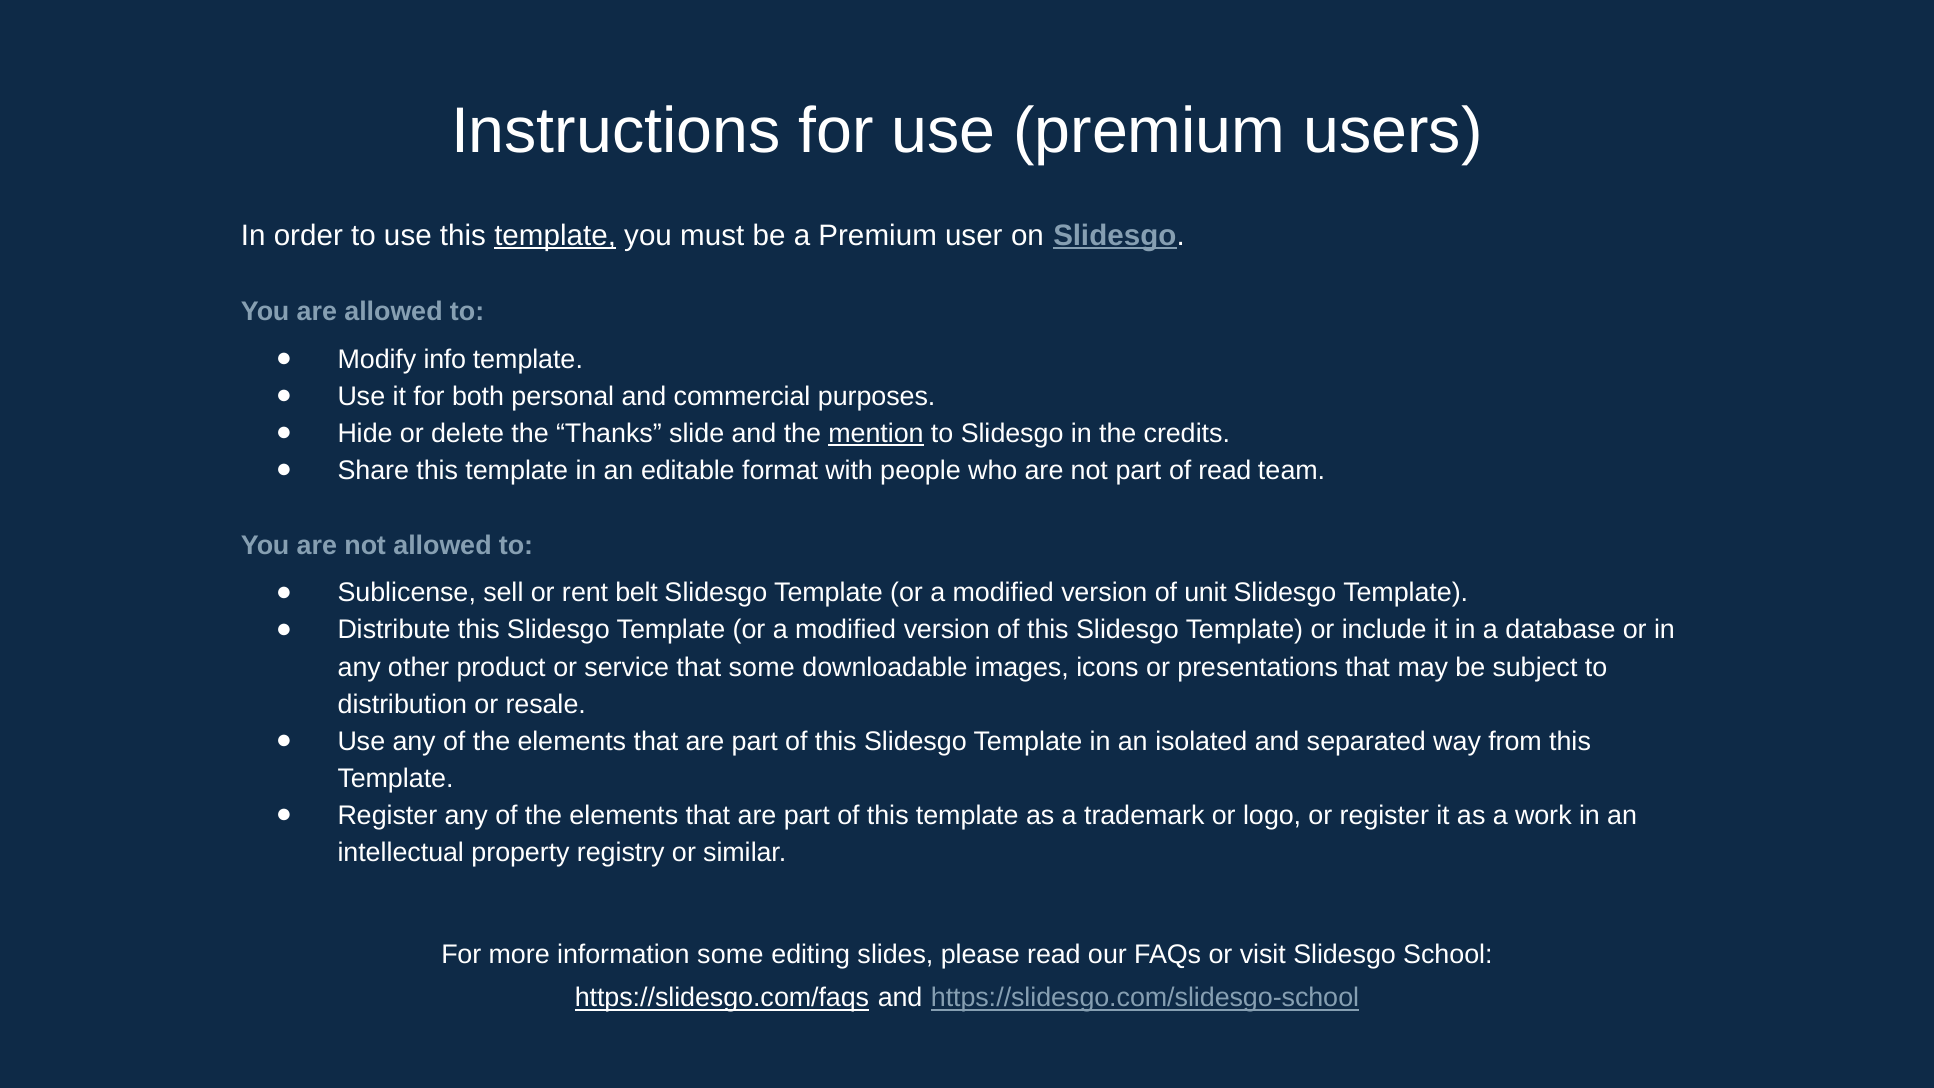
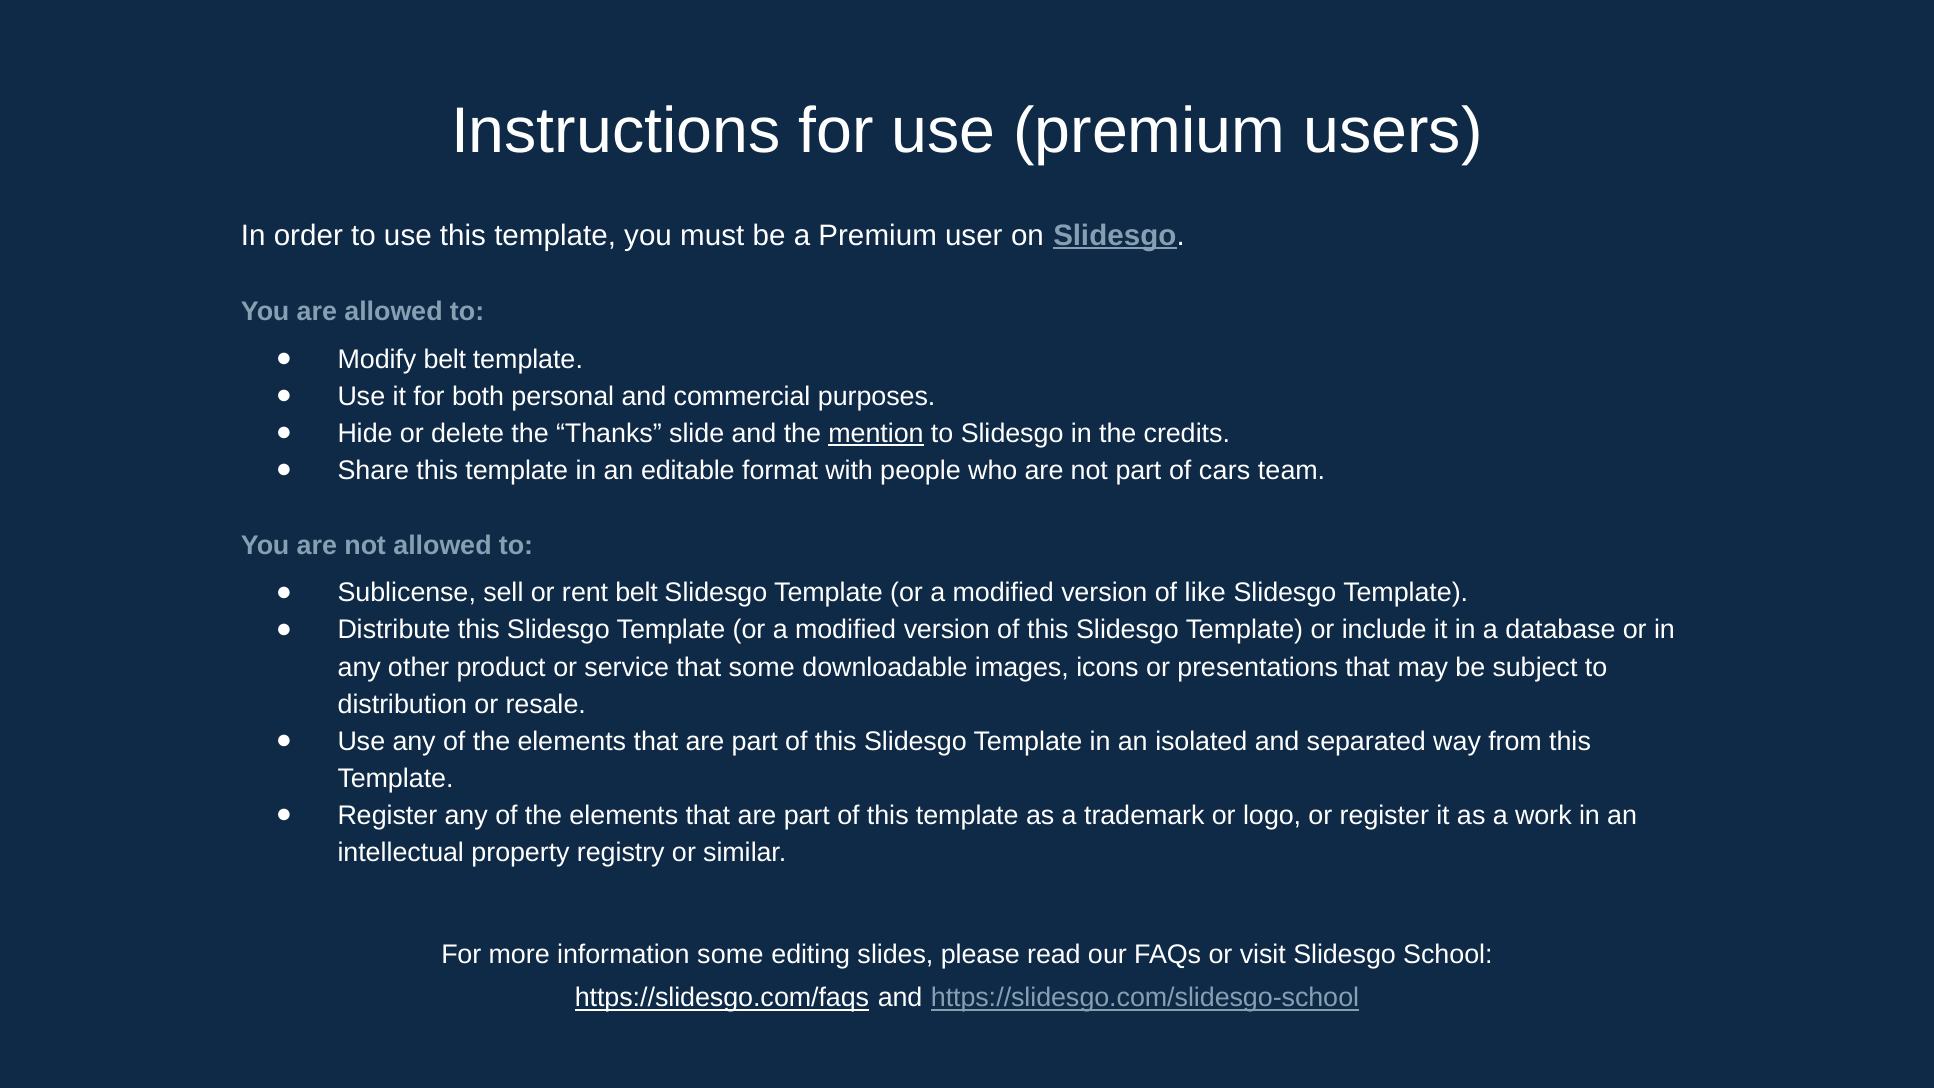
template underline: present -> none (555, 235)
Modify info: info -> belt (445, 359)
of read: read -> cars (1225, 470)
unit: unit -> like (1205, 593)
